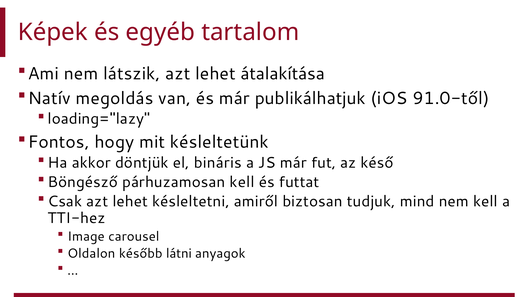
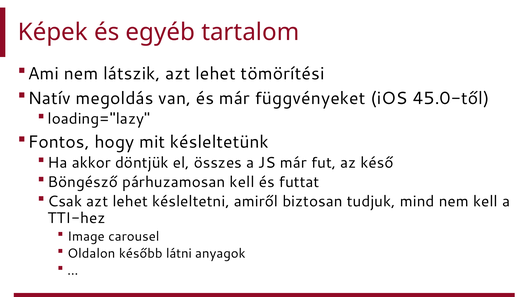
átalakítása: átalakítása -> tömörítési (283, 74)
publikálhatjuk: publikálhatjuk -> függvényeket (310, 98)
91.0-től: 91.0-től -> 45.0-től (451, 98)
bináris: bináris -> összes (218, 163)
